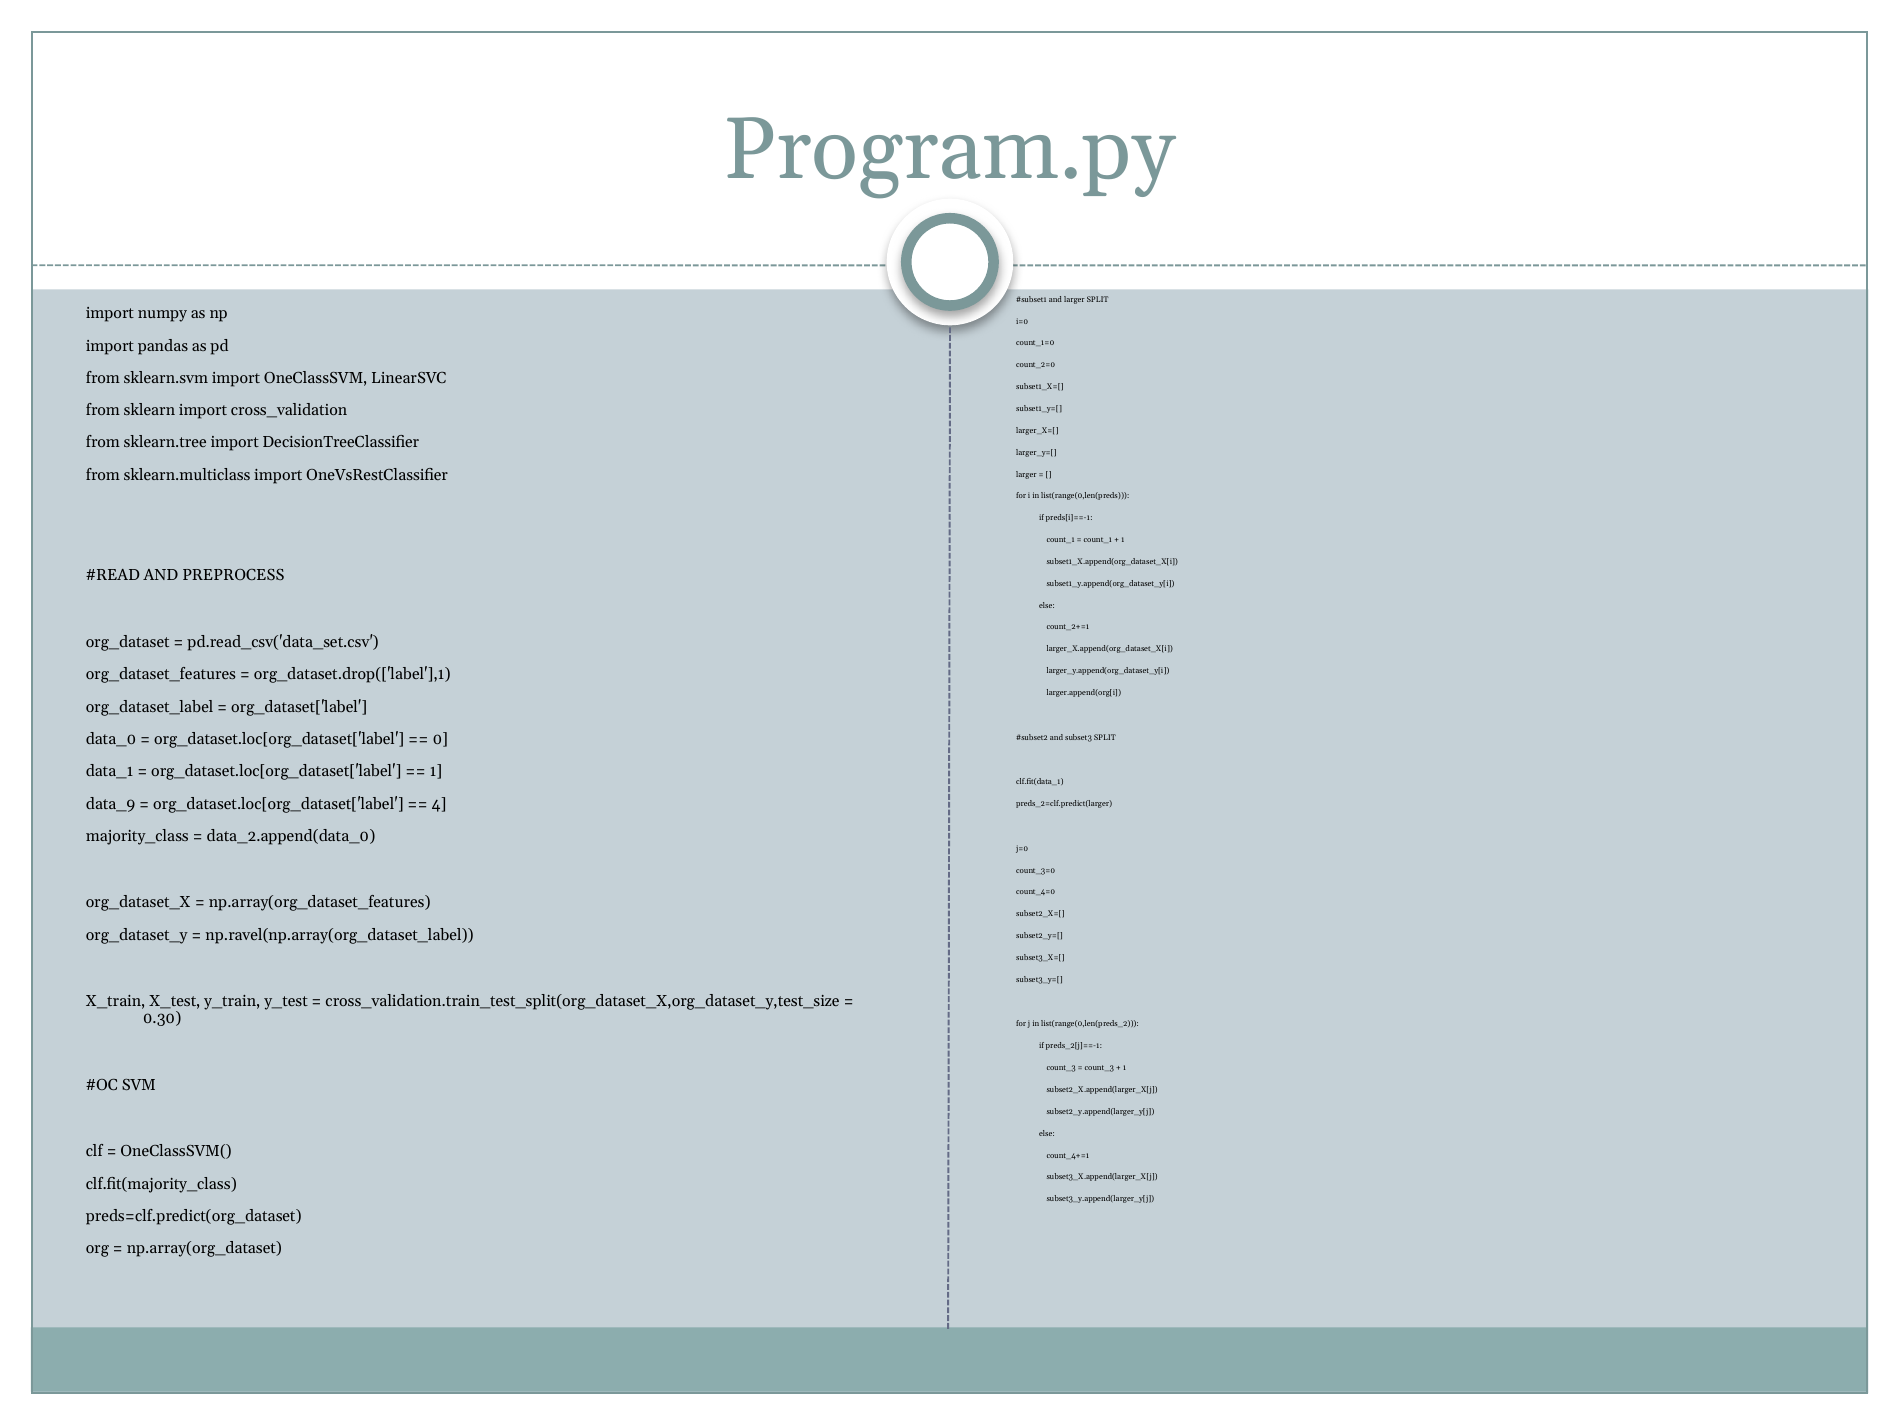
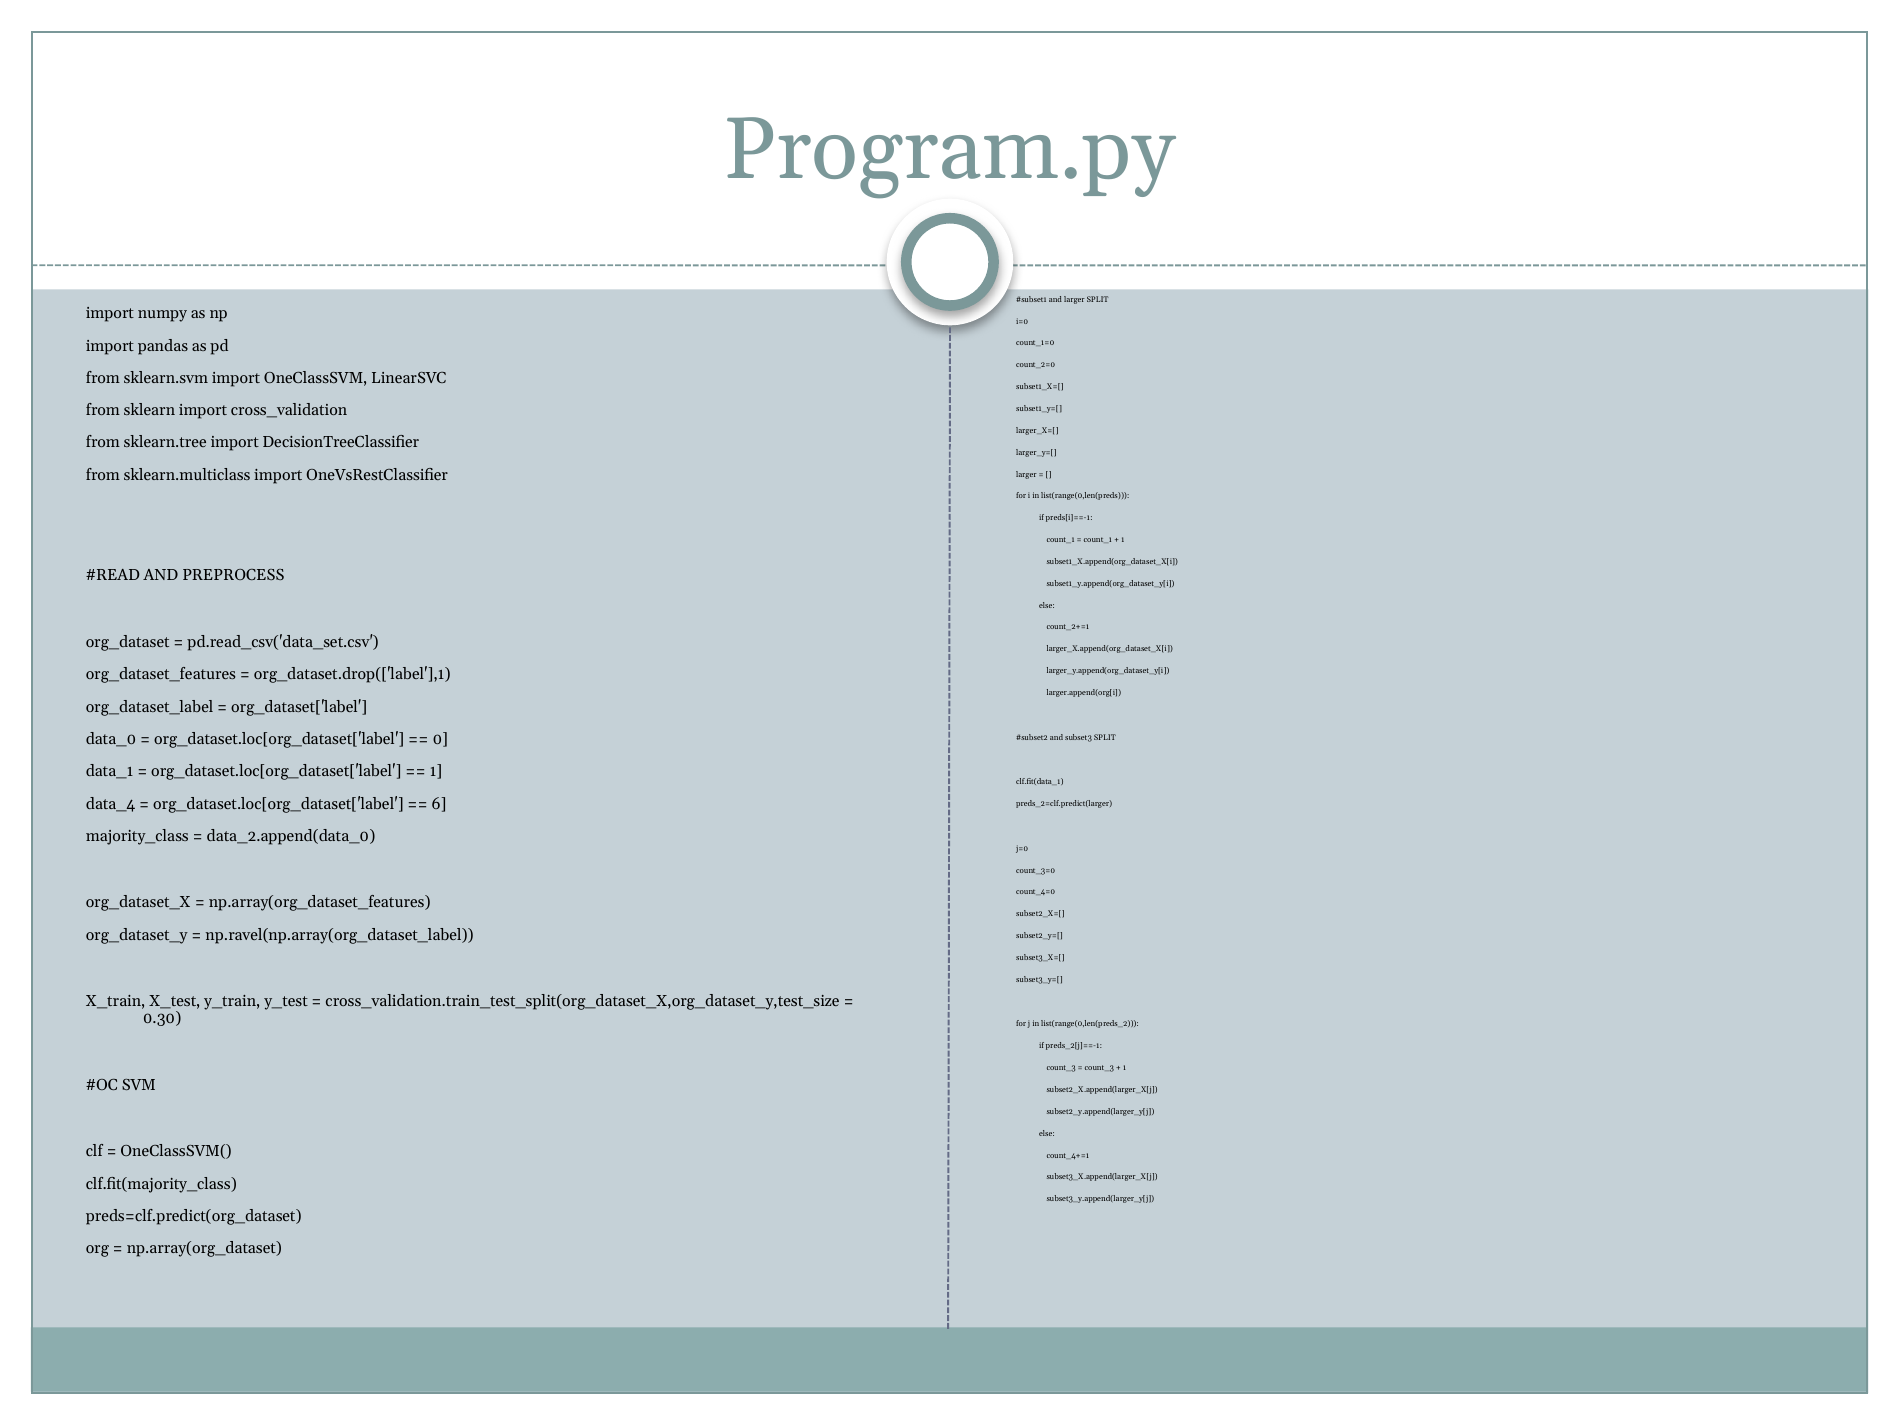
data_9: data_9 -> data_4 (111, 804)
4: 4 -> 6 (439, 804)
